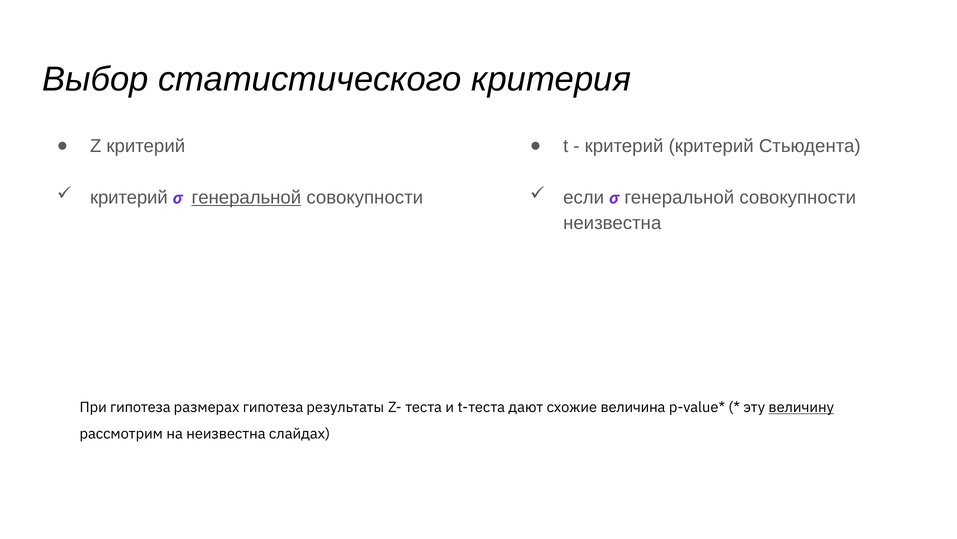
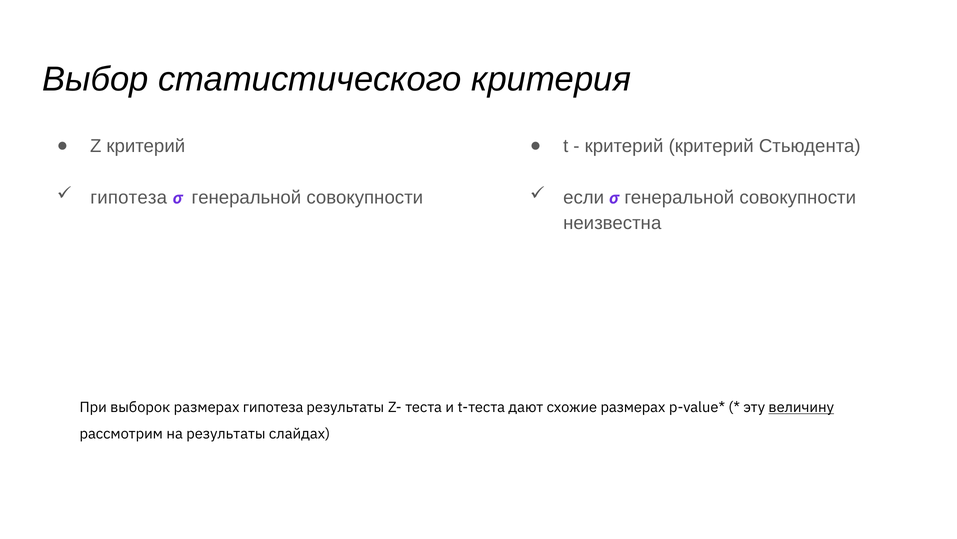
критерий: критерий -> гипотеза (129, 197)
генеральной underline: present -> none (246, 197)
При гипотеза: гипотеза -> выборок (140, 407)
схожие величина: величина -> размерах (633, 407)
на неизвестна: неизвестна -> результаты (226, 433)
